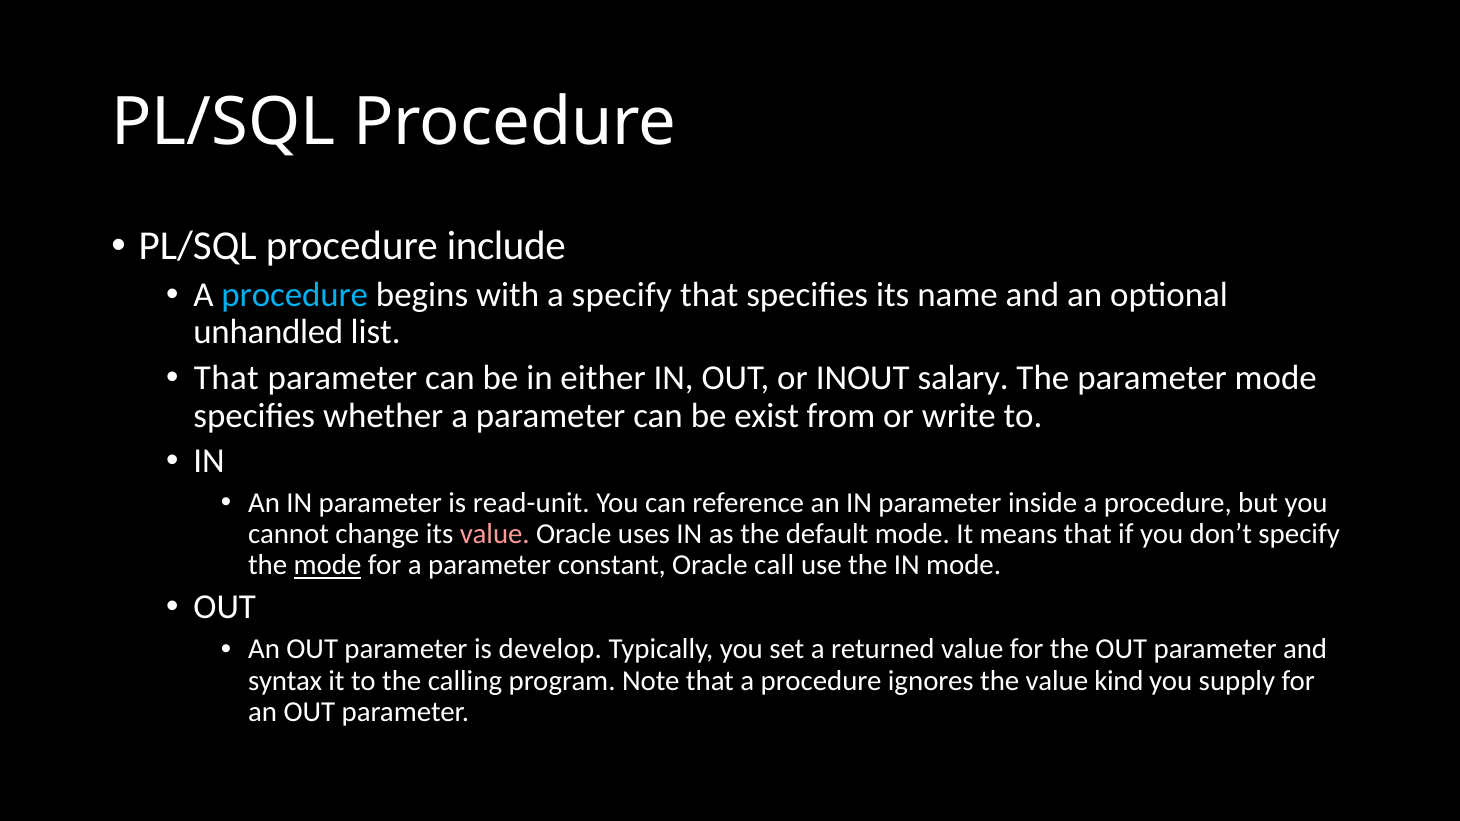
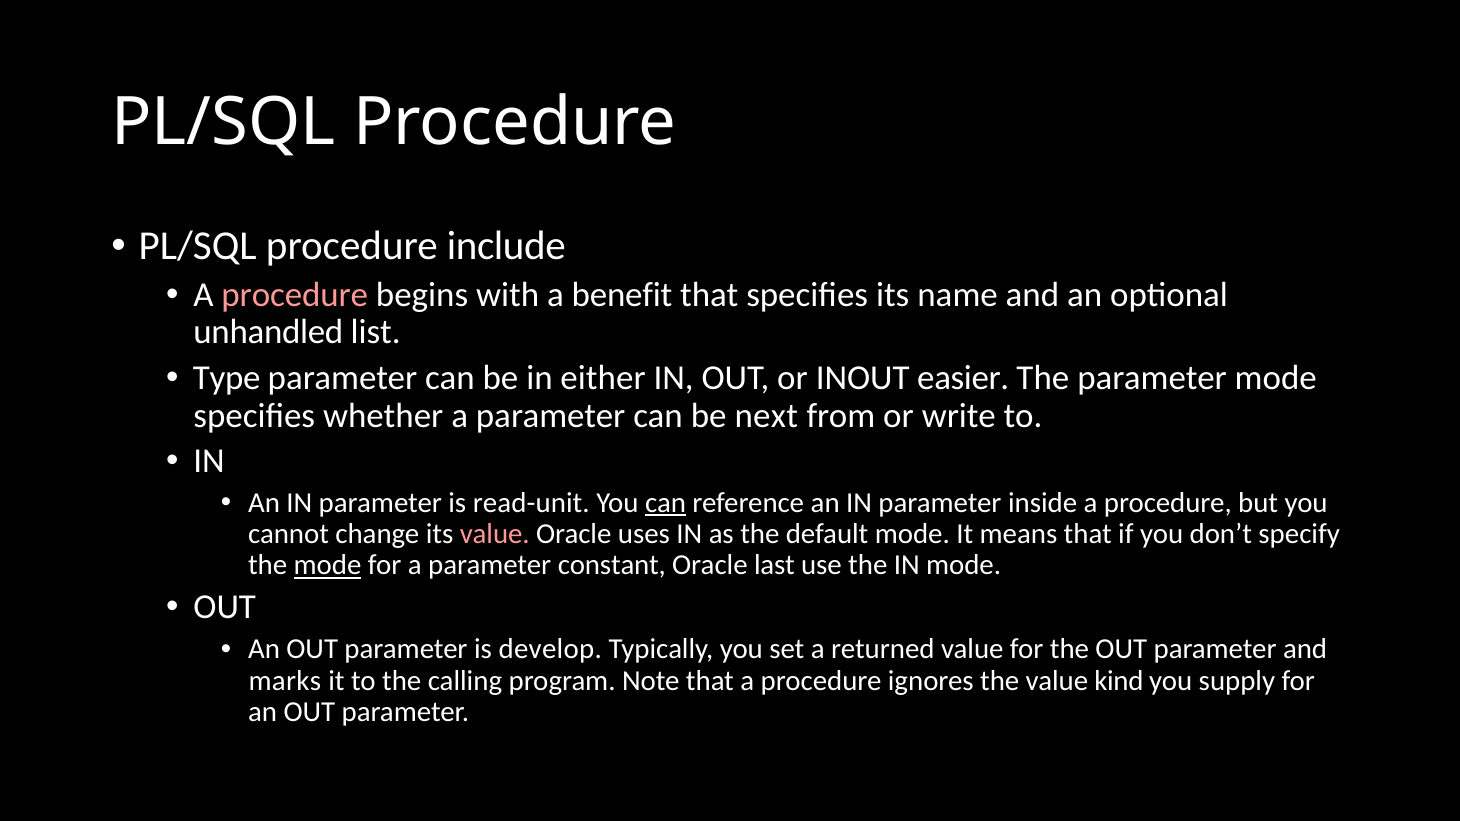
procedure colour: light blue -> pink (295, 295)
a specify: specify -> benefit (622, 295)
That: That -> Type (227, 378)
salary: salary -> easier (963, 378)
exist: exist -> next (766, 416)
can underline: none -> present (666, 503)
call: call -> last (774, 566)
syntax: syntax -> marks (285, 681)
